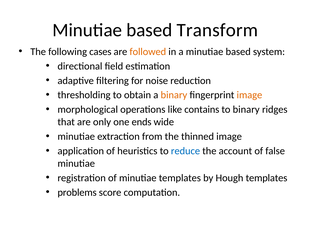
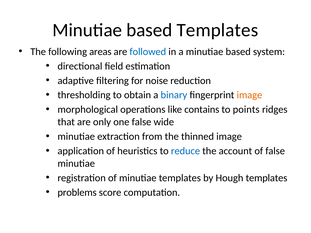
based Transform: Transform -> Templates (217, 30)
cases: cases -> areas (100, 52)
followed colour: orange -> blue (148, 52)
binary colour: orange -> blue (174, 95)
to binary: binary -> points (246, 110)
one ends: ends -> false (142, 122)
